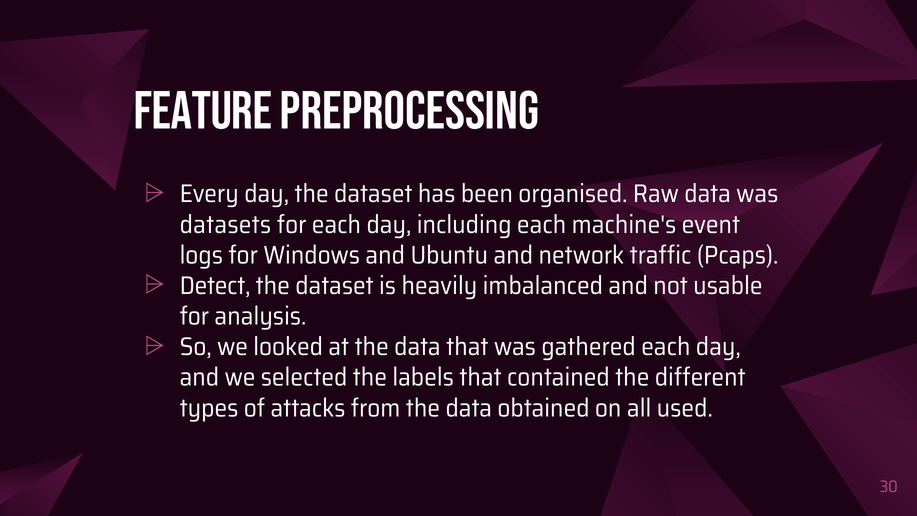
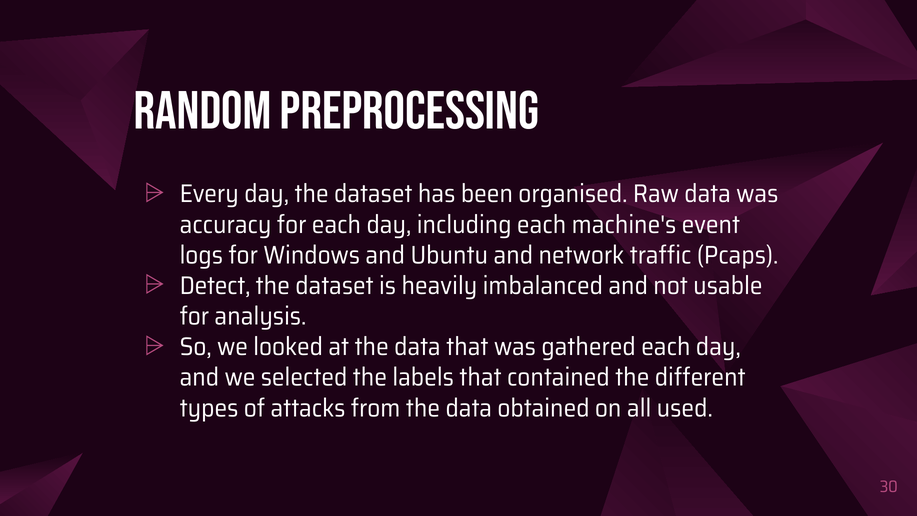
Feature: Feature -> Random (203, 111)
datasets: datasets -> accuracy (226, 225)
